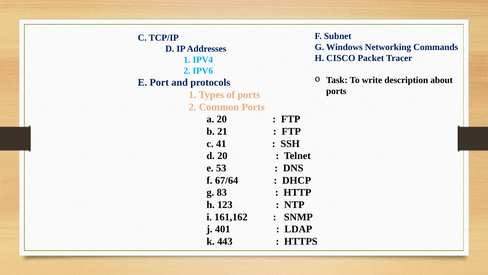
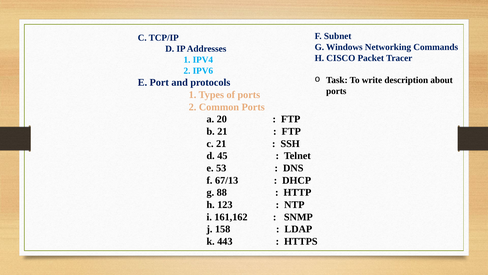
c 41: 41 -> 21 (221, 143)
d 20: 20 -> 45 (222, 156)
67/64: 67/64 -> 67/13 (227, 180)
83: 83 -> 88 (222, 192)
401: 401 -> 158 (223, 229)
